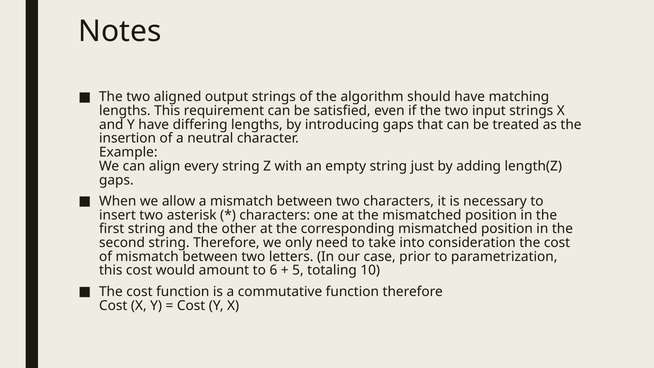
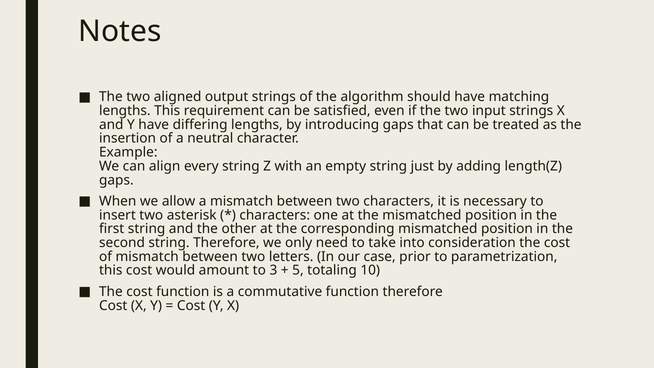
6: 6 -> 3 (273, 270)
